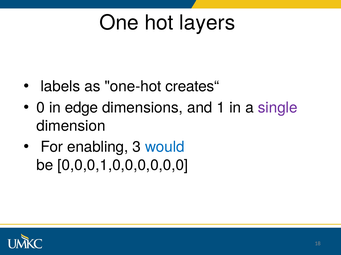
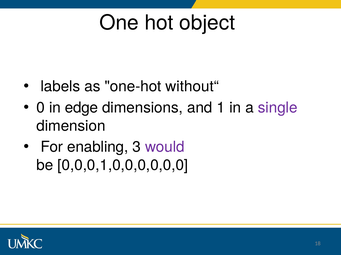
layers: layers -> object (207, 23)
creates“: creates“ -> without“ (192, 87)
would colour: blue -> purple (165, 147)
